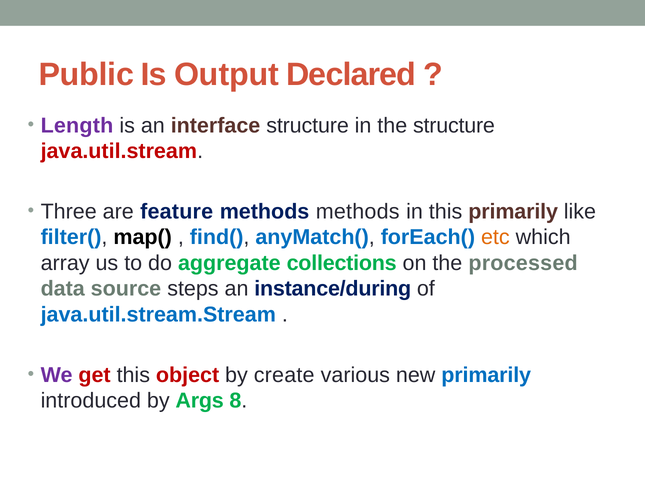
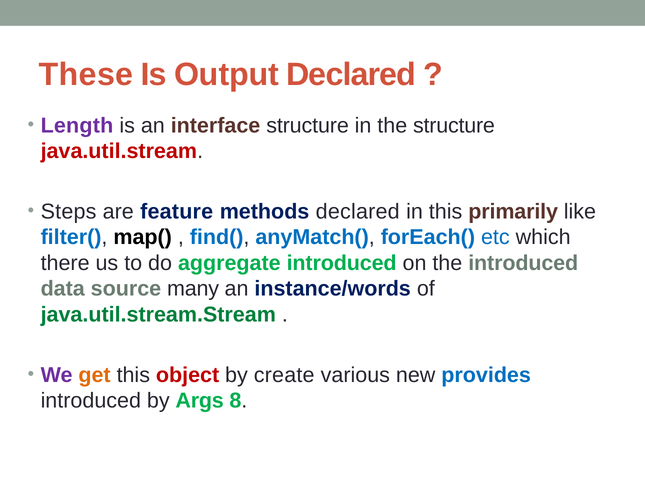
Public: Public -> These (86, 75)
Three: Three -> Steps (69, 211)
methods methods: methods -> declared (358, 211)
etc colour: orange -> blue (495, 237)
array: array -> there (65, 263)
aggregate collections: collections -> introduced (342, 263)
the processed: processed -> introduced (523, 263)
steps: steps -> many (193, 289)
instance/during: instance/during -> instance/words (333, 289)
java.util.stream.Stream colour: blue -> green (158, 315)
get colour: red -> orange (95, 375)
new primarily: primarily -> provides (486, 375)
